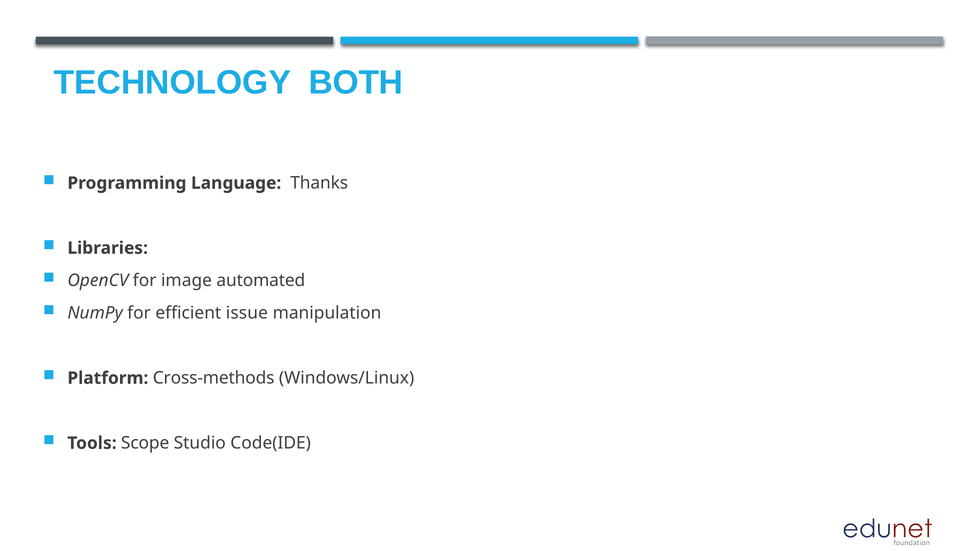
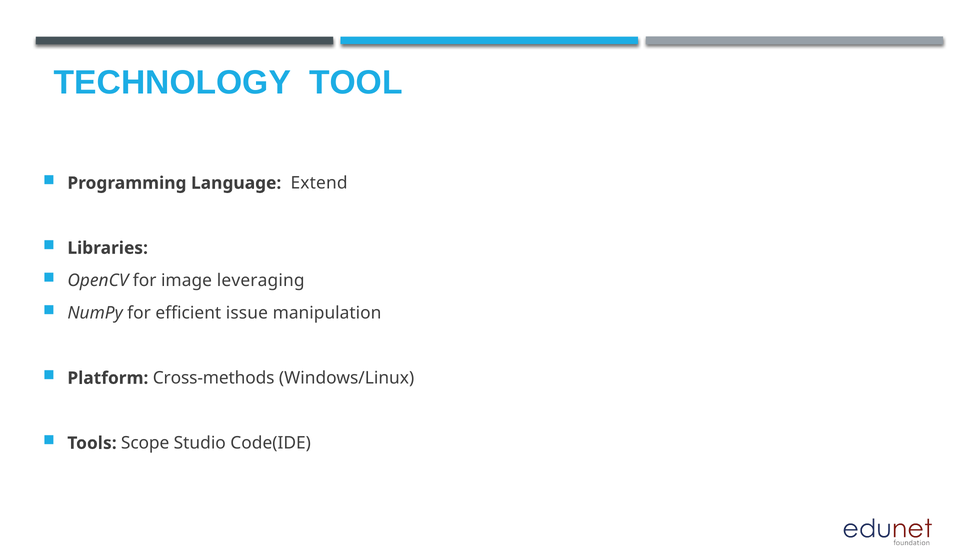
BOTH: BOTH -> TOOL (356, 83)
Thanks: Thanks -> Extend (319, 183)
automated: automated -> leveraging (261, 280)
